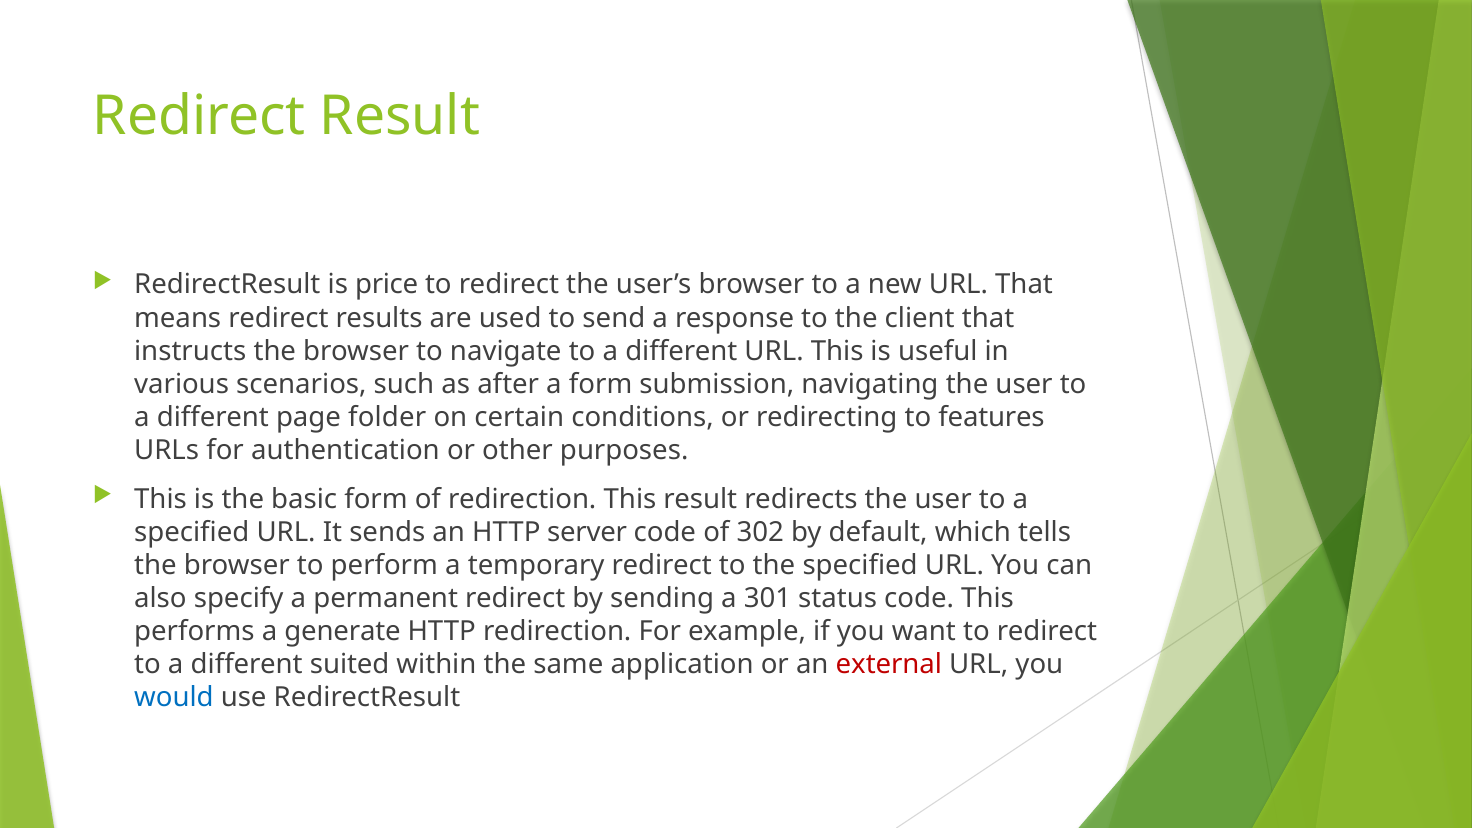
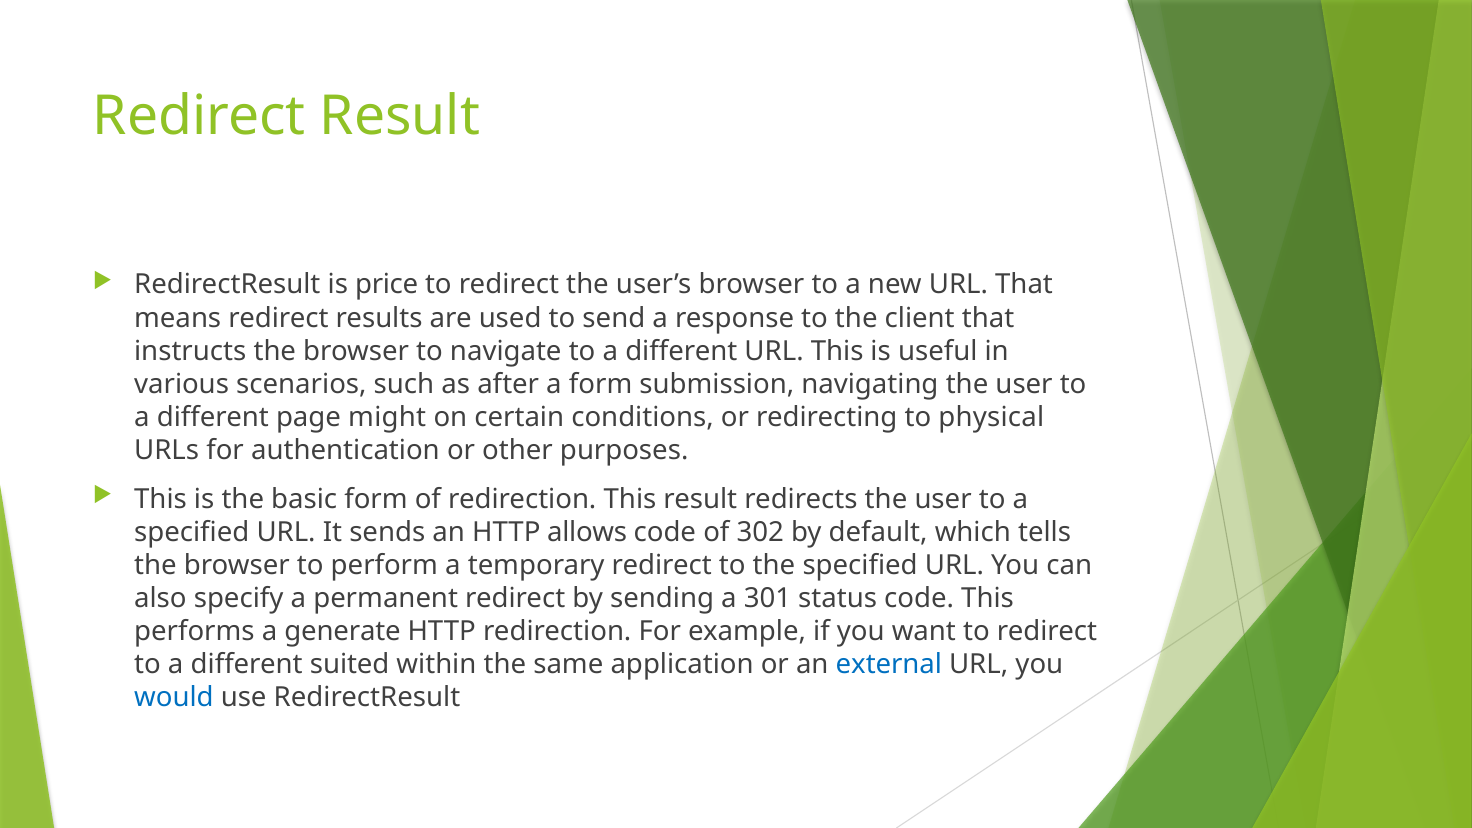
folder: folder -> might (387, 417)
features: features -> physical (991, 417)
server: server -> allows (587, 532)
external colour: red -> blue (889, 665)
